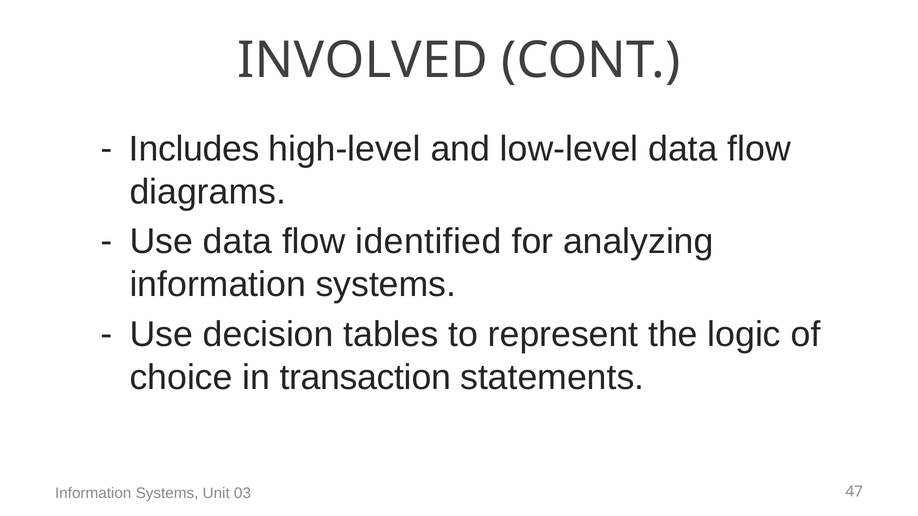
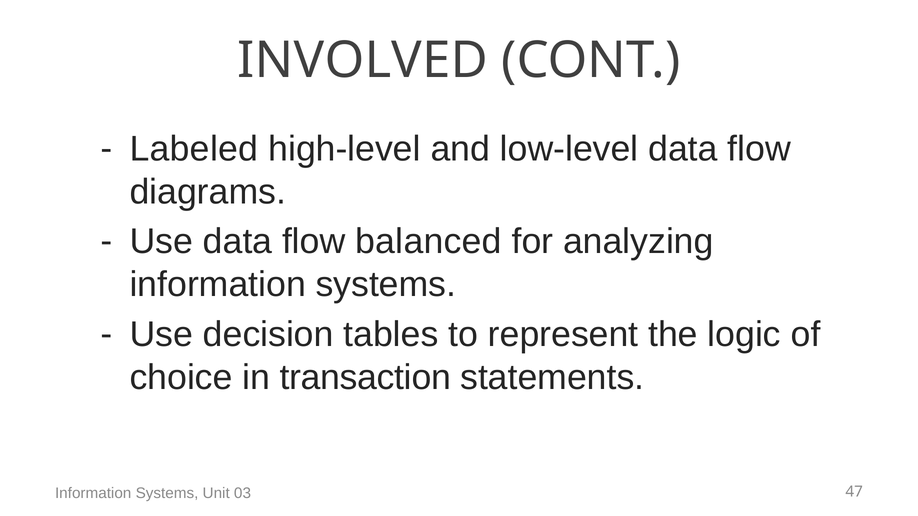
Includes: Includes -> Labeled (194, 149)
identified: identified -> balanced (428, 242)
